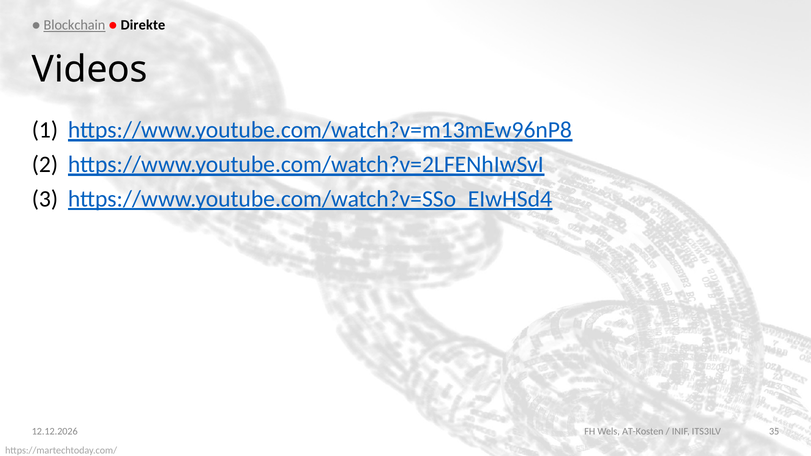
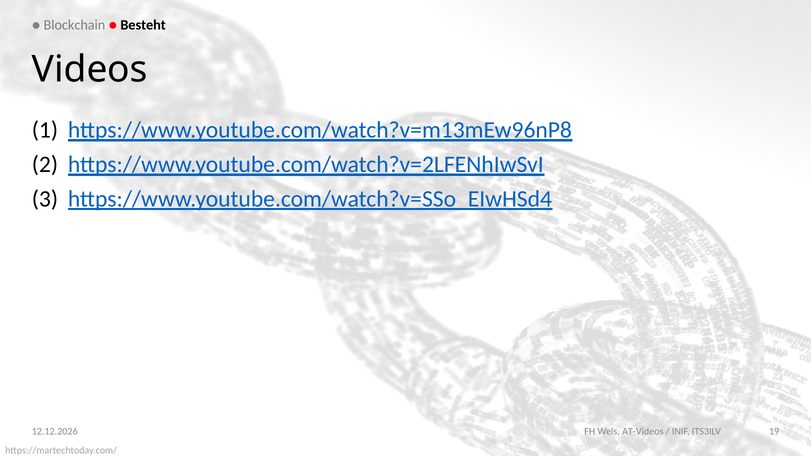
Blockchain underline: present -> none (74, 25)
Direkte: Direkte -> Besteht (143, 25)
AT-Kosten: AT-Kosten -> AT-Videos (643, 431)
35: 35 -> 19 (774, 431)
